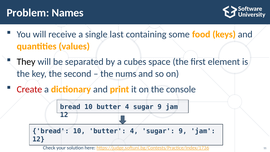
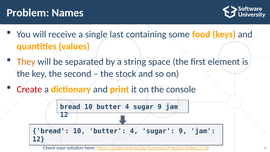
They colour: black -> orange (26, 62)
cubes: cubes -> string (135, 62)
nums: nums -> stock (126, 74)
